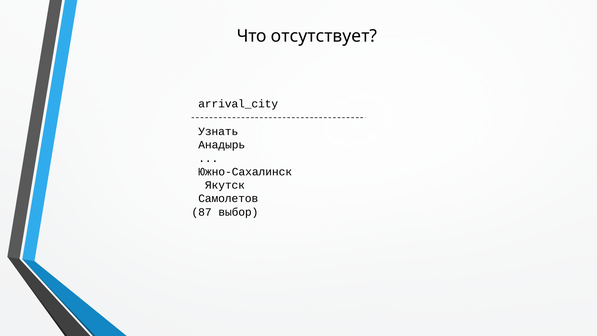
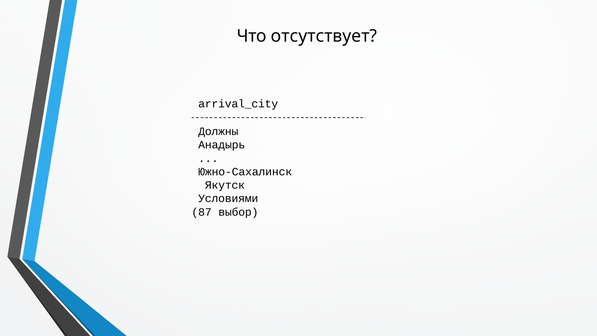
Узнать: Узнать -> Должны (218, 131)
Самолетов: Самолетов -> Условиями (228, 199)
